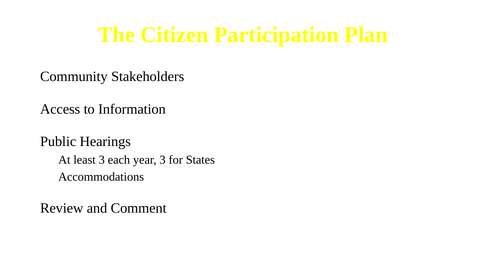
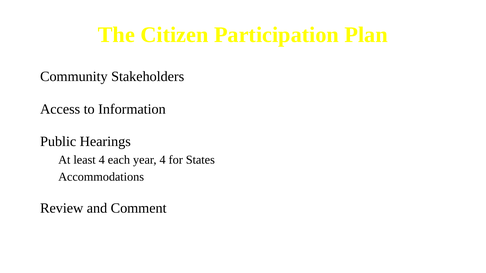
least 3: 3 -> 4 (102, 160)
year 3: 3 -> 4 (163, 160)
